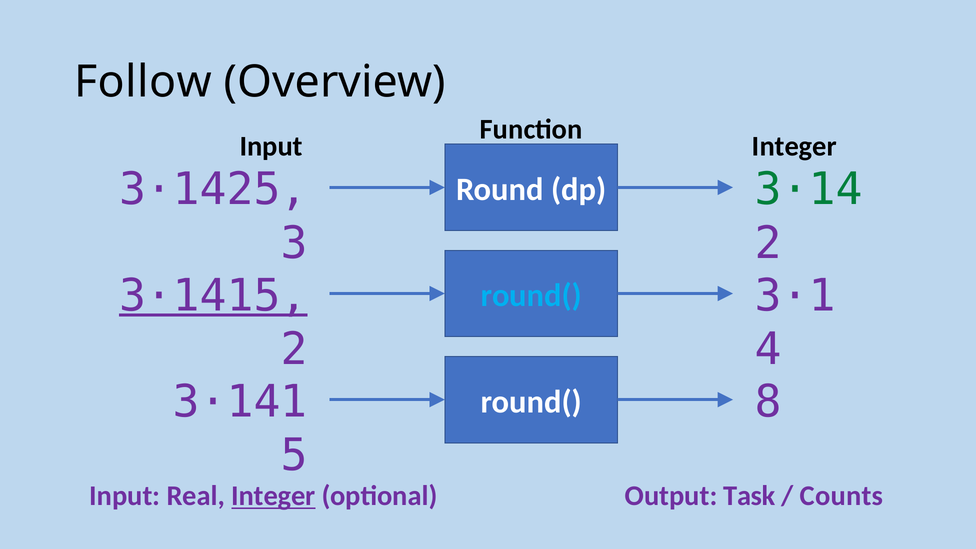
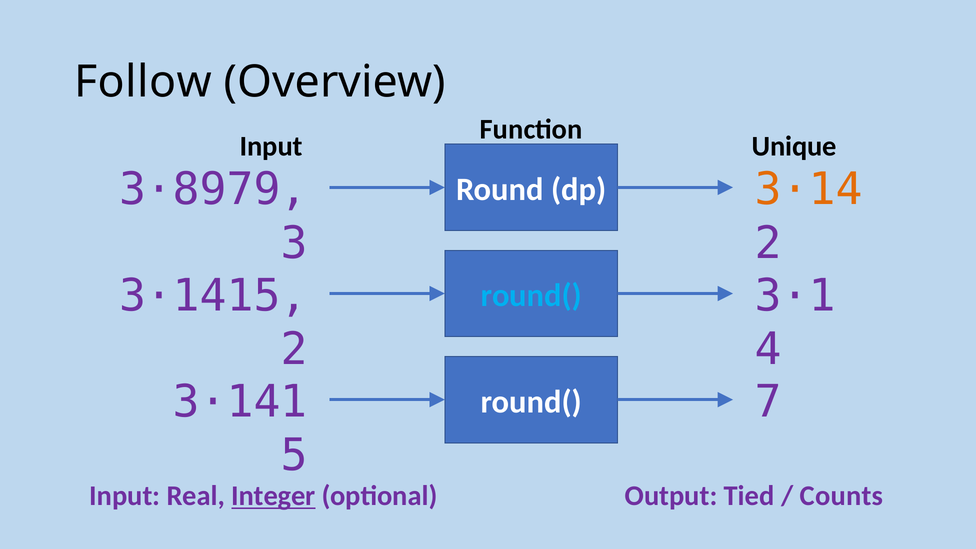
Input Integer: Integer -> Unique (794, 146)
3·1425: 3·1425 -> 3·8979 (213, 190)
3·14 colour: green -> orange (809, 190)
3·1415 underline: present -> none (213, 296)
8: 8 -> 7 (768, 402)
Task: Task -> Tied (749, 496)
